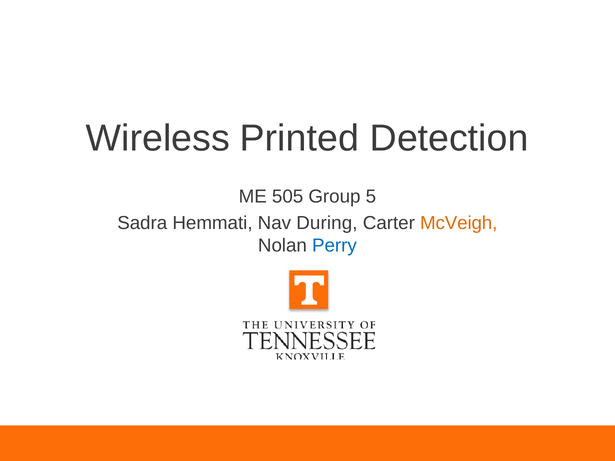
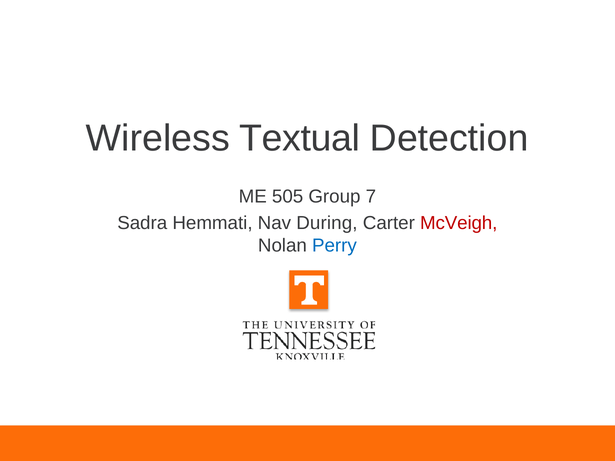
Printed: Printed -> Textual (300, 139)
5: 5 -> 7 (371, 197)
McVeigh colour: orange -> red (459, 223)
